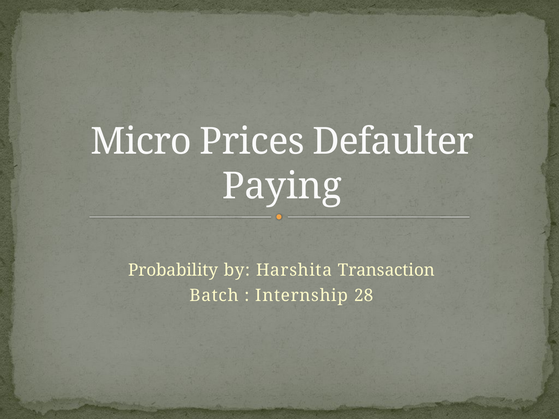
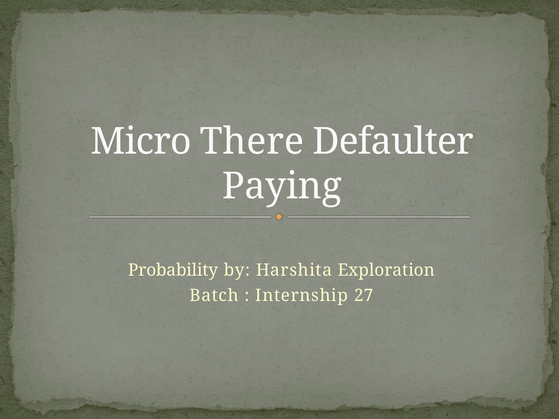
Prices: Prices -> There (252, 142)
Transaction: Transaction -> Exploration (386, 270)
28: 28 -> 27 (364, 296)
